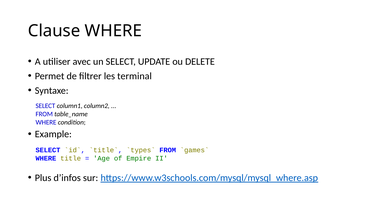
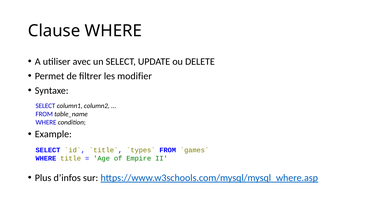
terminal: terminal -> modifier (135, 76)
